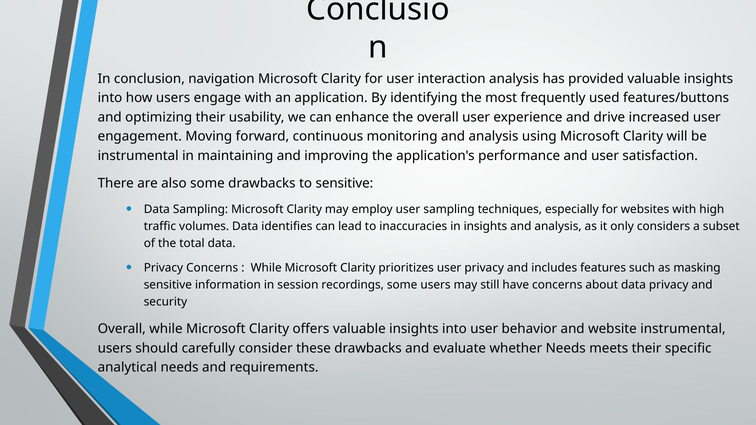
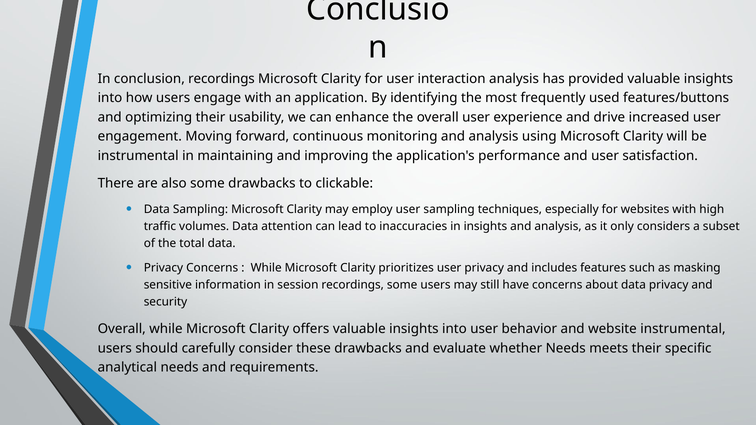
conclusion navigation: navigation -> recordings (221, 79)
to sensitive: sensitive -> clickable (344, 184)
identifies: identifies -> attention (287, 226)
